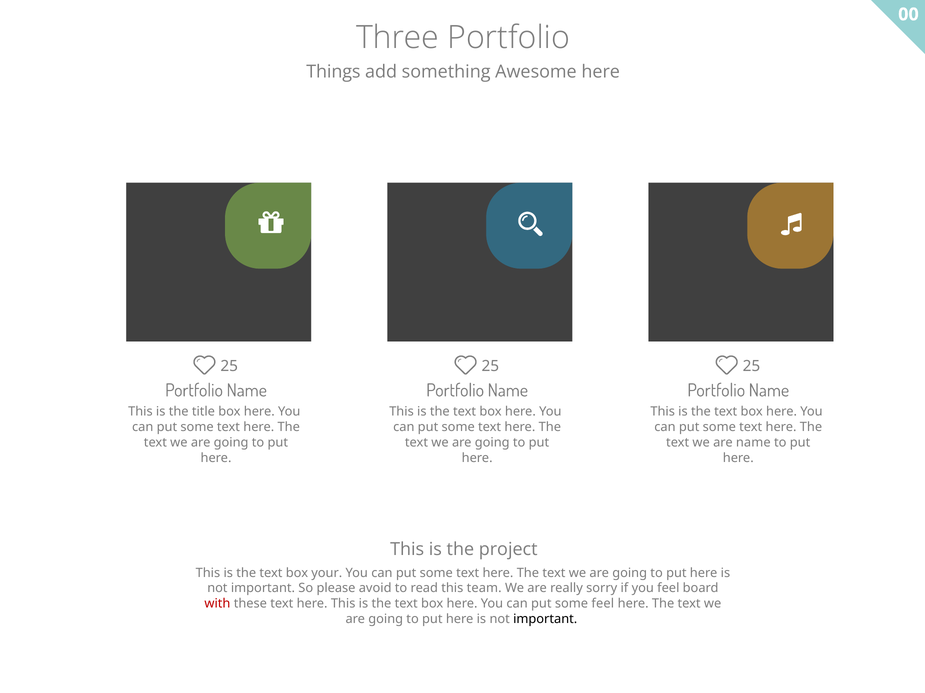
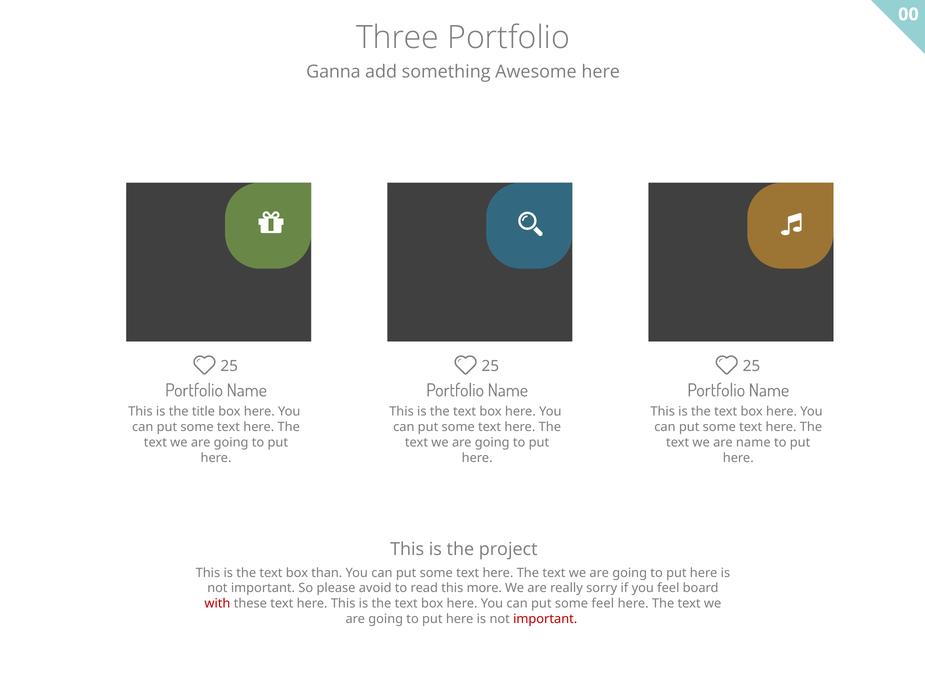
Things: Things -> Ganna (333, 72)
your: your -> than (327, 573)
team: team -> more (484, 589)
important colour: black -> red (545, 620)
